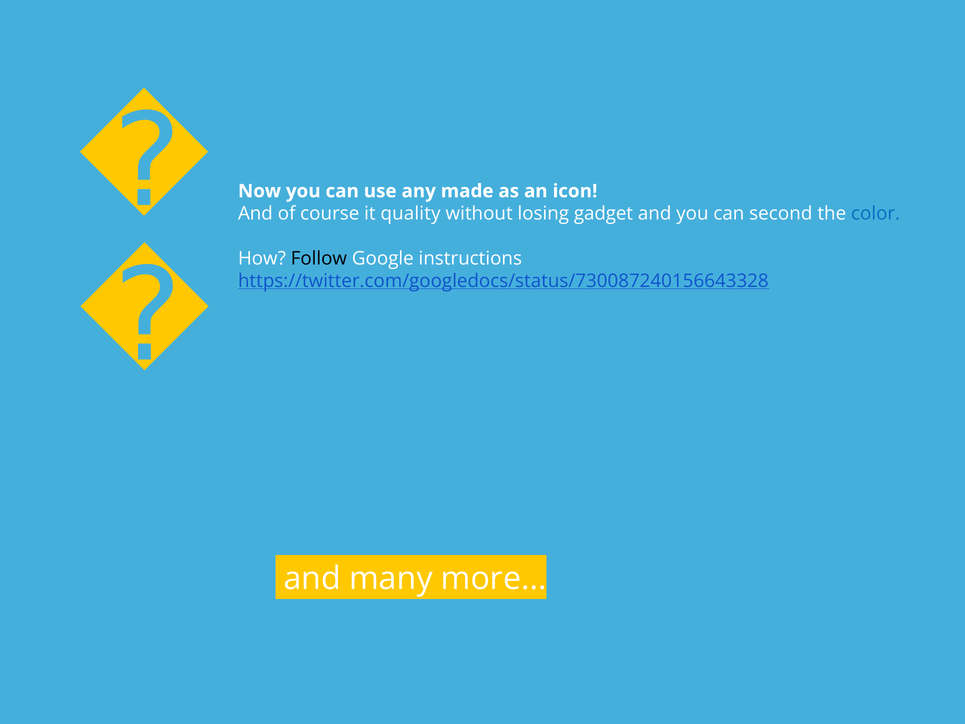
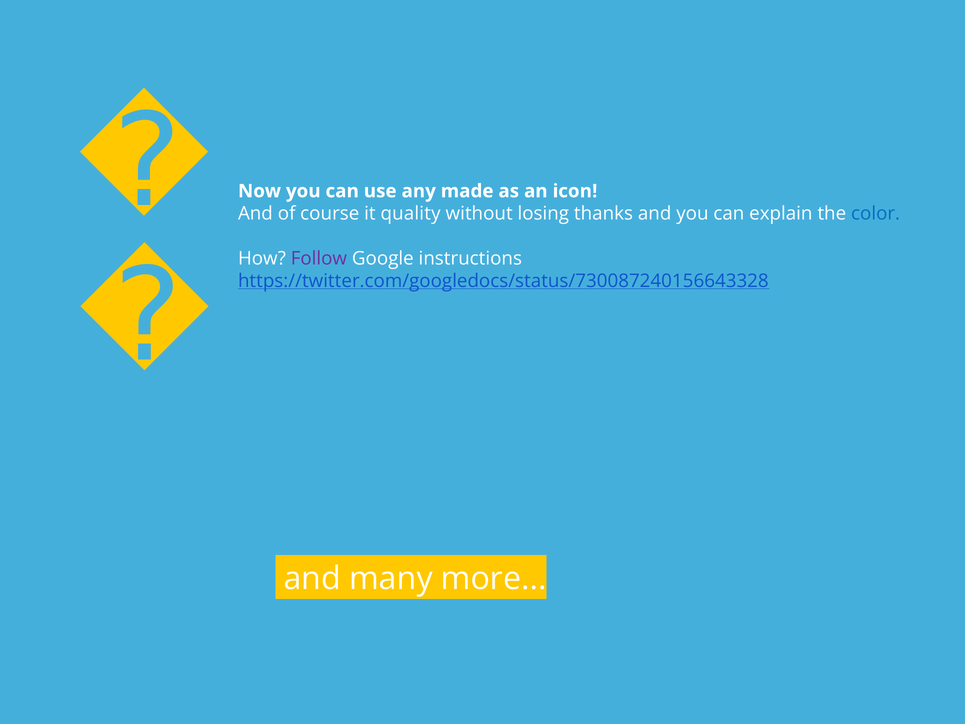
gadget: gadget -> thanks (603, 214)
second: second -> explain (781, 214)
Follow colour: black -> purple (319, 259)
